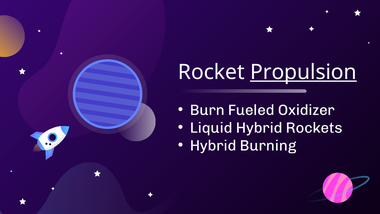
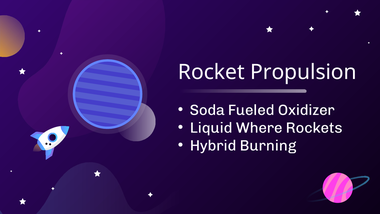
Propulsion underline: present -> none (303, 72)
Burn: Burn -> Soda (207, 110)
Liquid Hybrid: Hybrid -> Where (259, 128)
